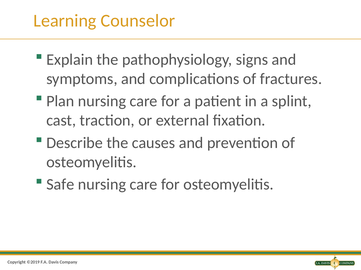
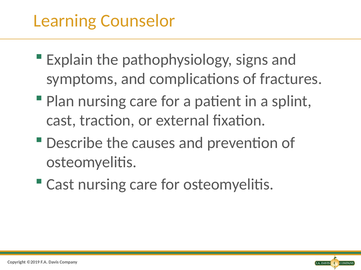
Safe: Safe -> Cast (60, 185)
